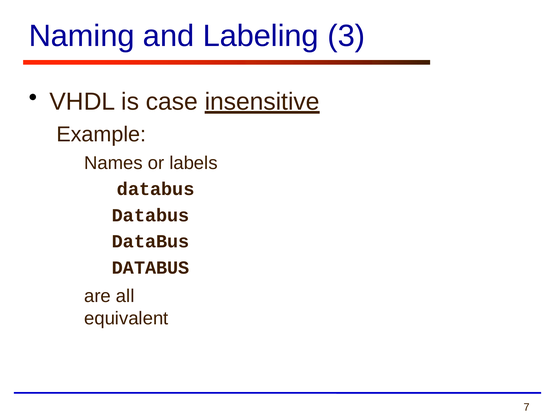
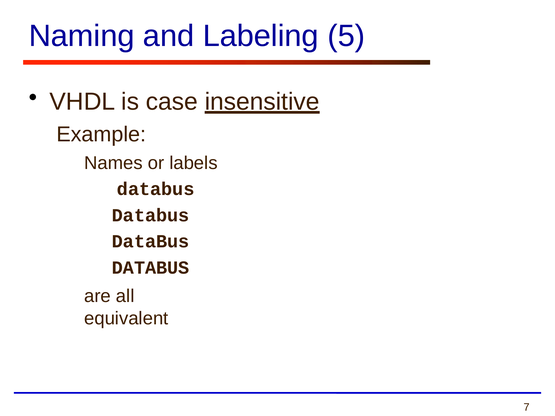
3: 3 -> 5 (346, 36)
